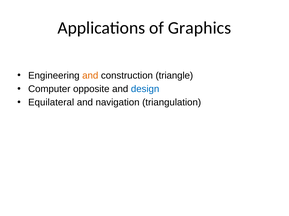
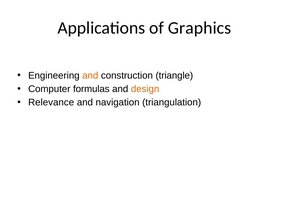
opposite: opposite -> formulas (91, 89)
design colour: blue -> orange (145, 89)
Equilateral: Equilateral -> Relevance (51, 103)
